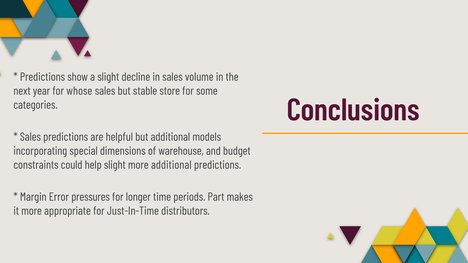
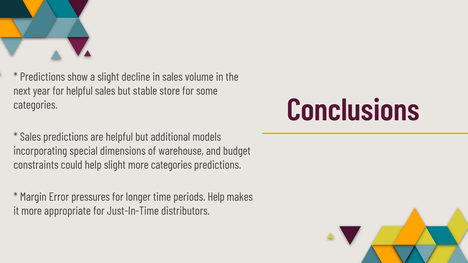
for whose: whose -> helpful (79, 91)
more additional: additional -> categories (171, 165)
periods Part: Part -> Help (216, 197)
